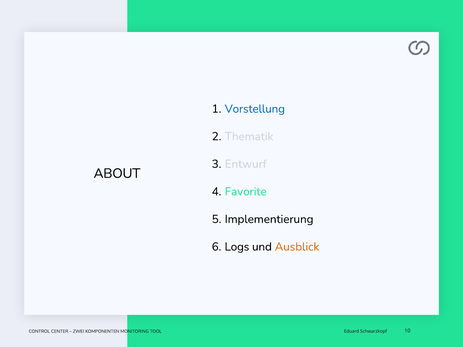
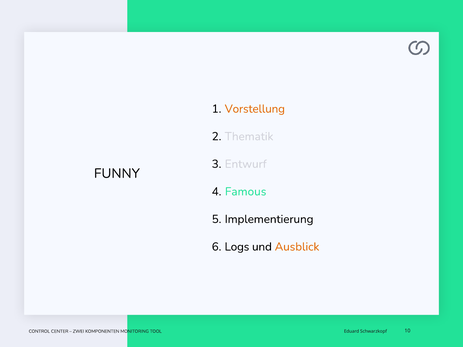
Vorstellung colour: blue -> orange (255, 109)
ABOUT: ABOUT -> FUNNY (117, 174)
Favorite: Favorite -> Famous (246, 192)
